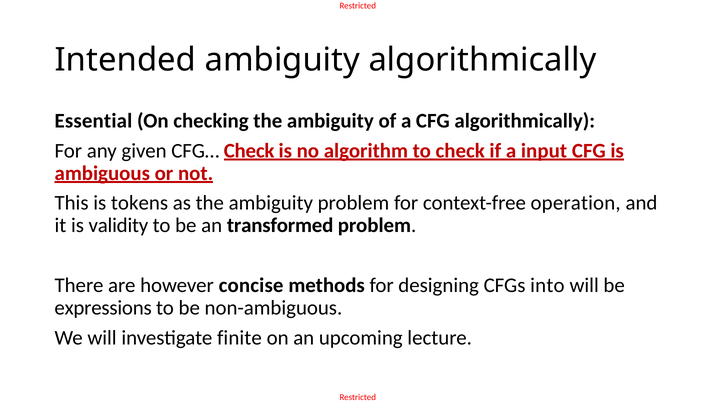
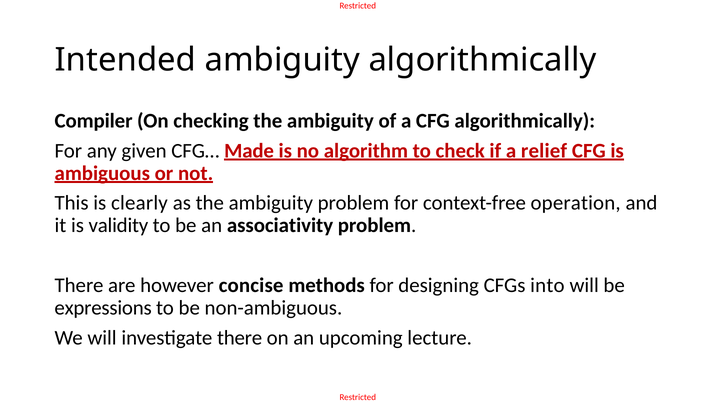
Essential: Essential -> Compiler (94, 121)
CFG… Check: Check -> Made (249, 151)
input: input -> relief (544, 151)
tokens: tokens -> clearly (139, 203)
transformed: transformed -> associativity (280, 226)
investigate finite: finite -> there (240, 338)
